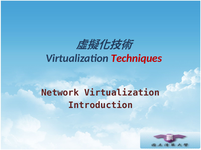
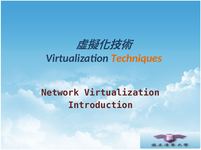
Techniques colour: red -> orange (136, 59)
